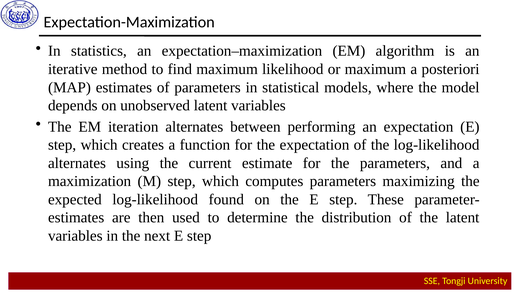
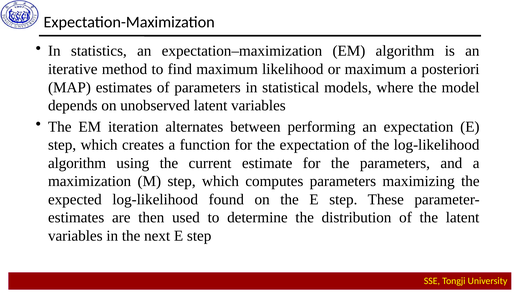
alternates: alternates -> algorithm (77, 163)
